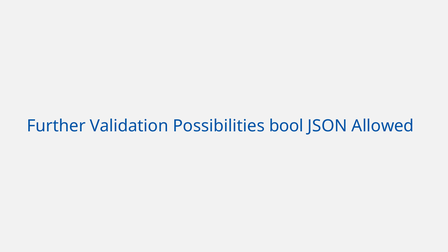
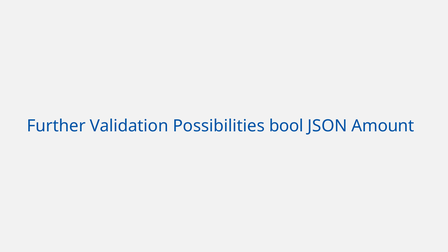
Allowed: Allowed -> Amount (383, 126)
